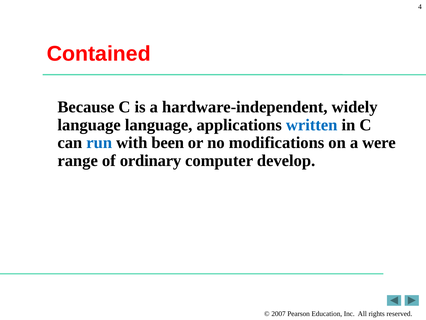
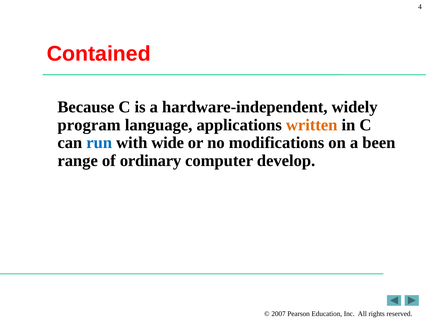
language: language -> program (89, 125)
written colour: blue -> orange (312, 125)
been: been -> wide (168, 143)
were: were -> been (379, 143)
